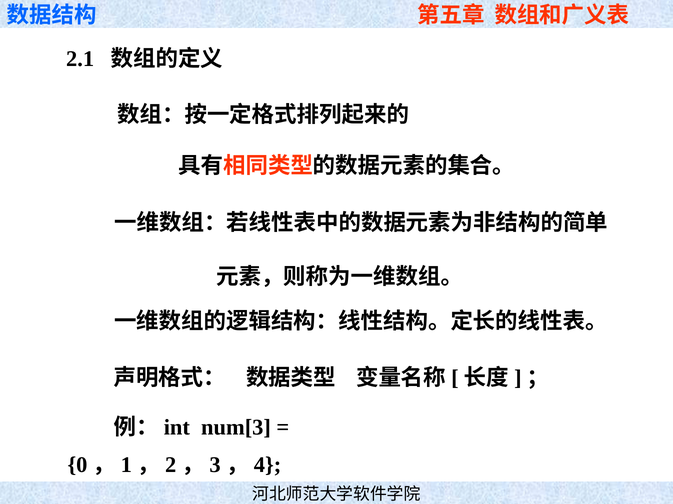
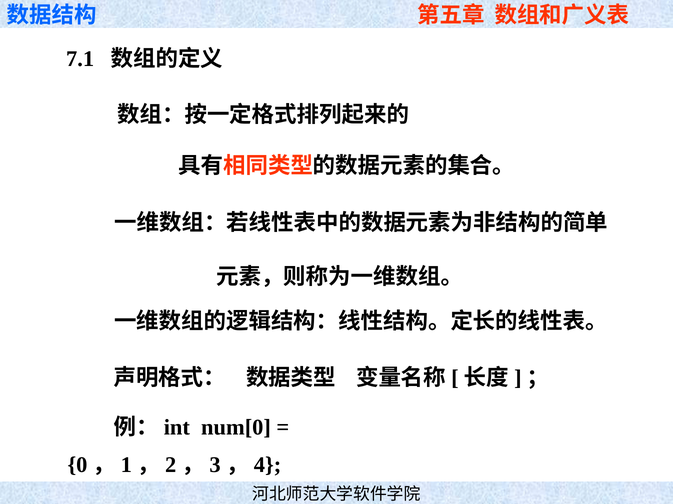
2.1: 2.1 -> 7.1 (80, 59)
num[3: num[3 -> num[0 (236, 428)
